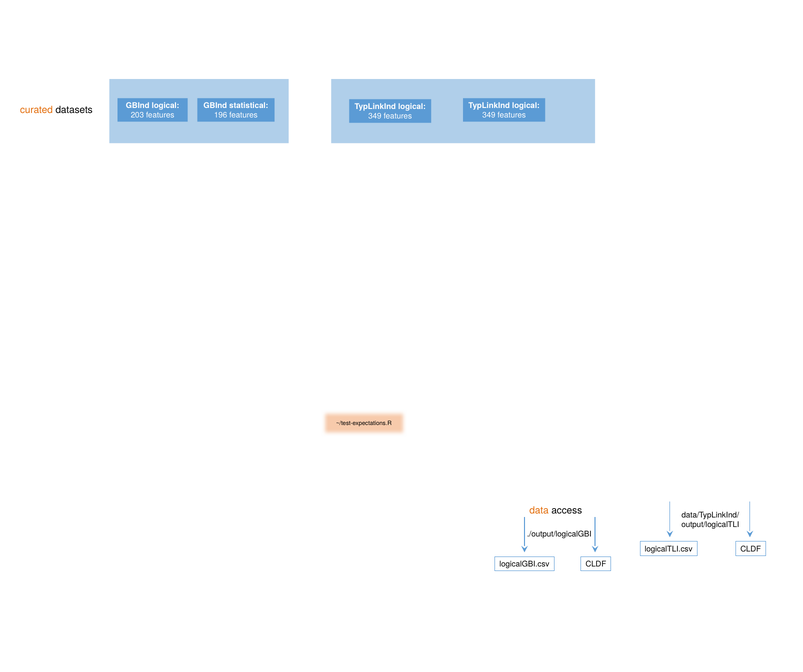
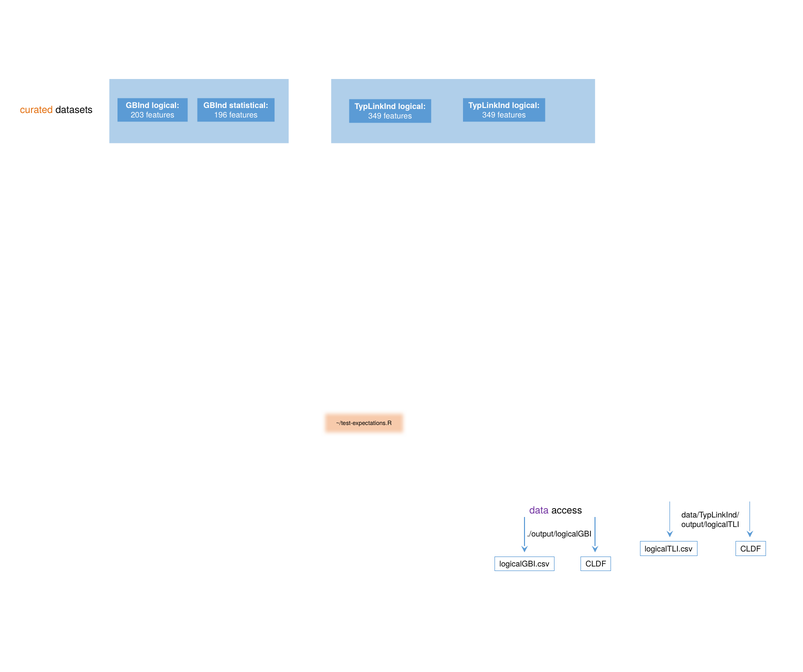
data colour: orange -> purple (539, 511)
